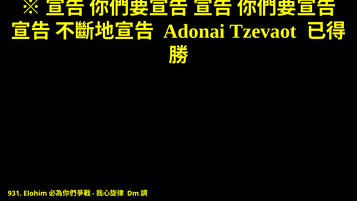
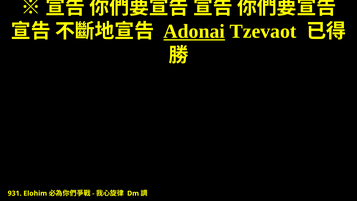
Adonai underline: none -> present (194, 31)
